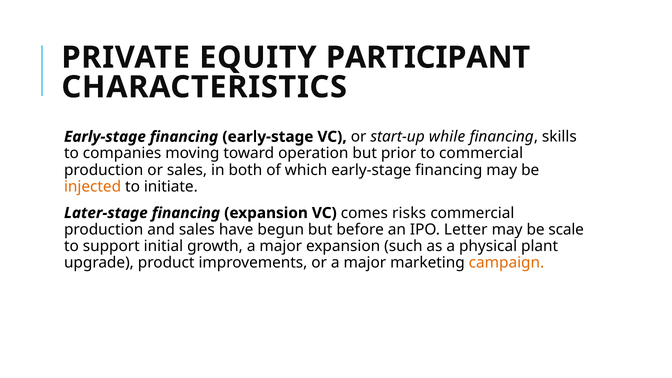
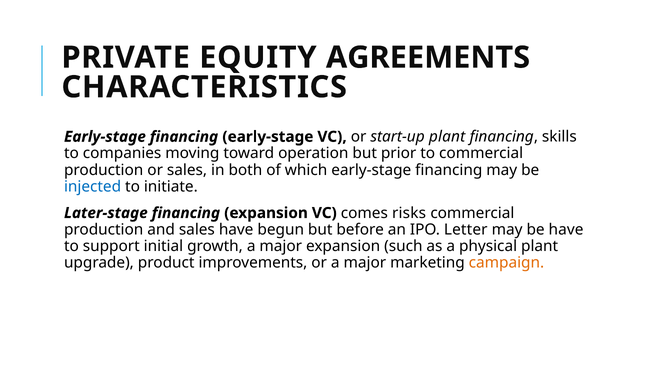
PARTICIPANT: PARTICIPANT -> AGREEMENTS (428, 57)
start-up while: while -> plant (447, 137)
injected colour: orange -> blue (93, 187)
be scale: scale -> have (566, 230)
